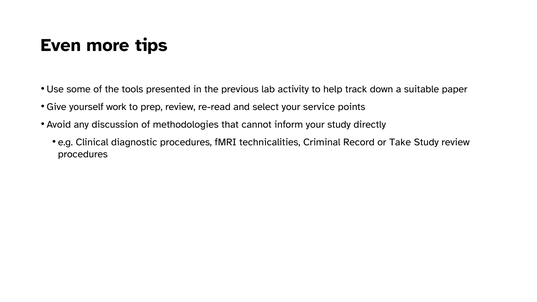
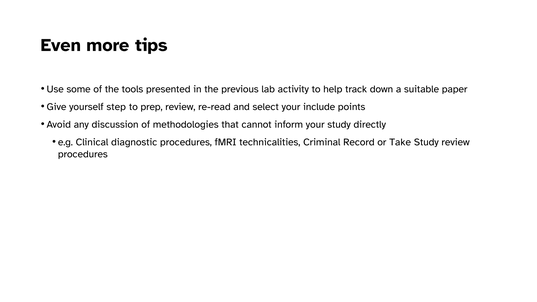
work: work -> step (116, 107)
service: service -> include (319, 107)
